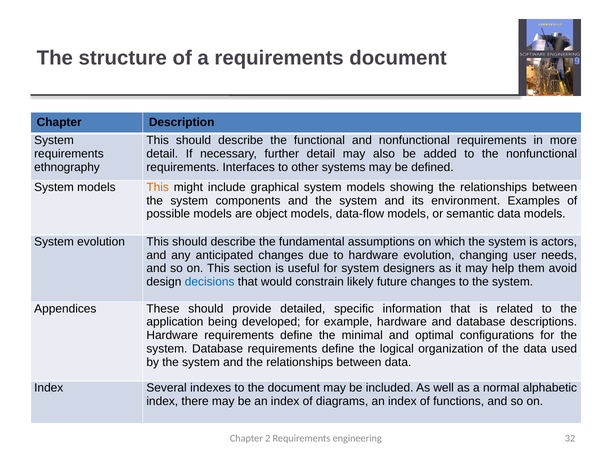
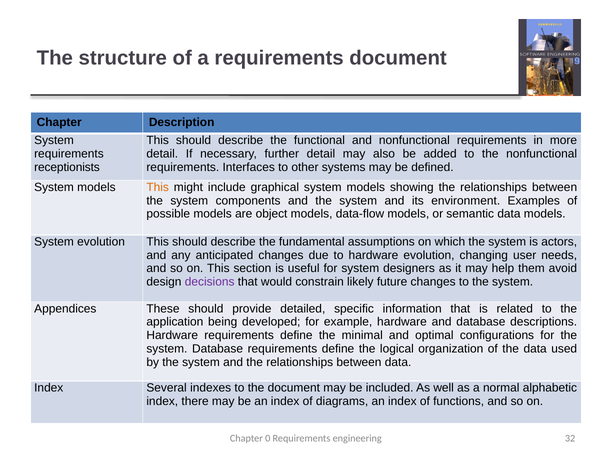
ethnography: ethnography -> receptionists (67, 167)
decisions colour: blue -> purple (210, 282)
2: 2 -> 0 (268, 438)
